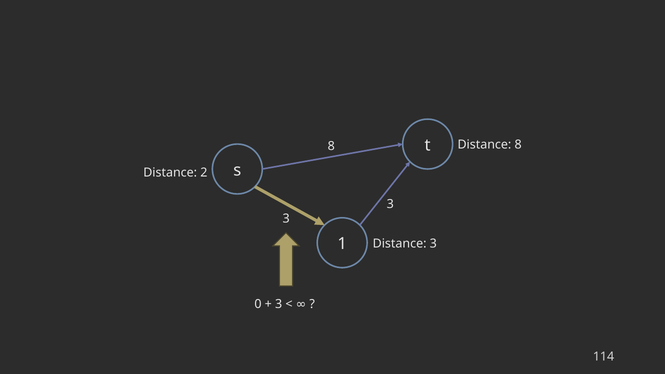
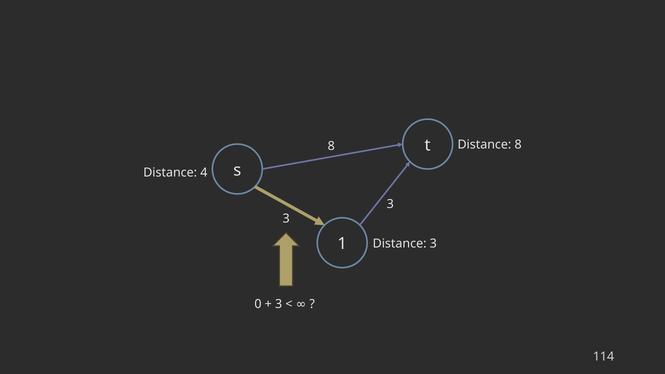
2: 2 -> 4 (204, 173)
